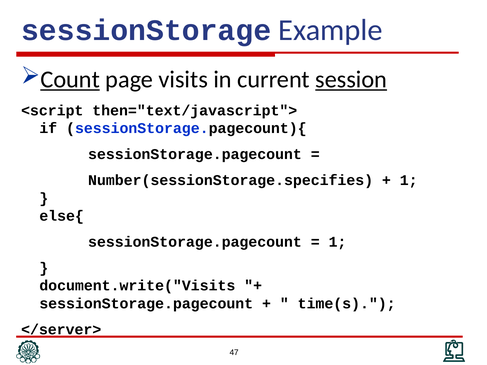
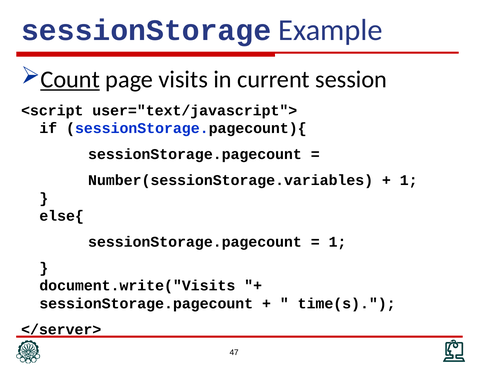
session underline: present -> none (351, 80)
then="text/javascript">: then="text/javascript"> -> user="text/javascript"> (195, 111)
Number(sessionStorage.specifies: Number(sessionStorage.specifies -> Number(sessionStorage.variables (231, 180)
